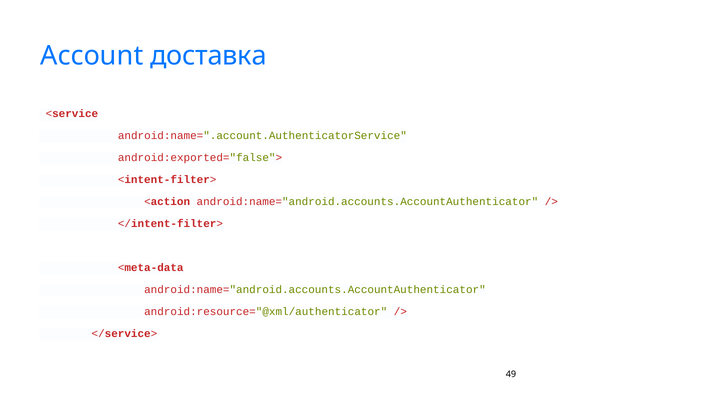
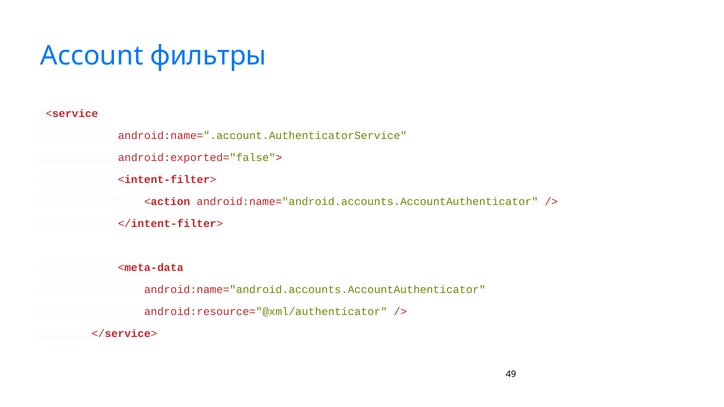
доставка: доставка -> фильтры (208, 56)
